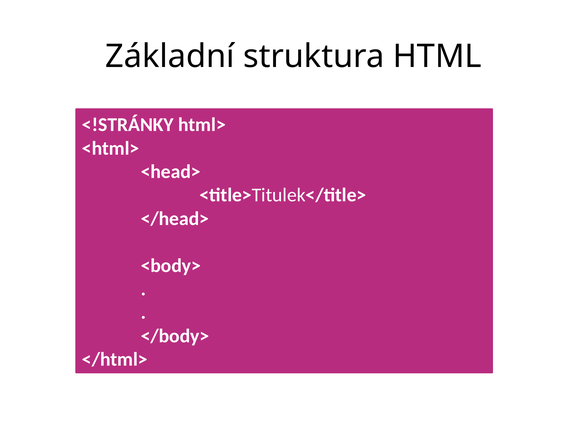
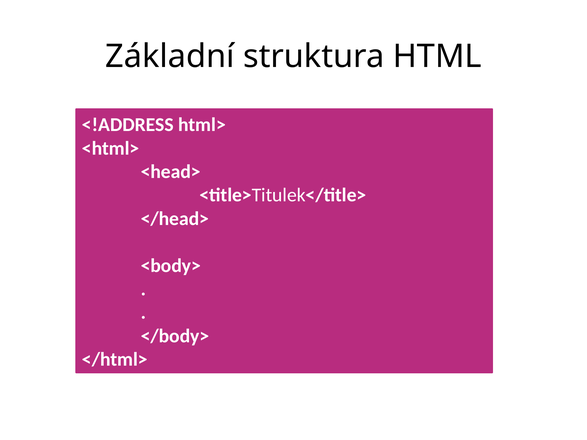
<!STRÁNKY: <!STRÁNKY -> <!ADDRESS (128, 125)
